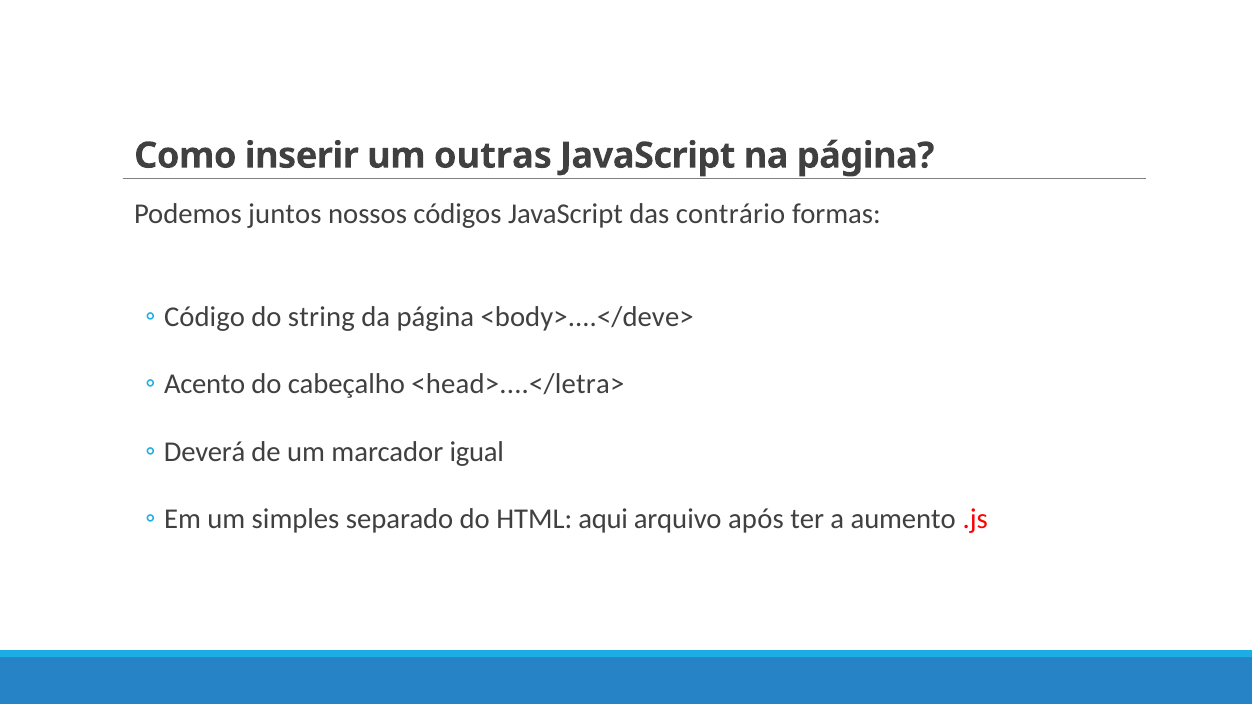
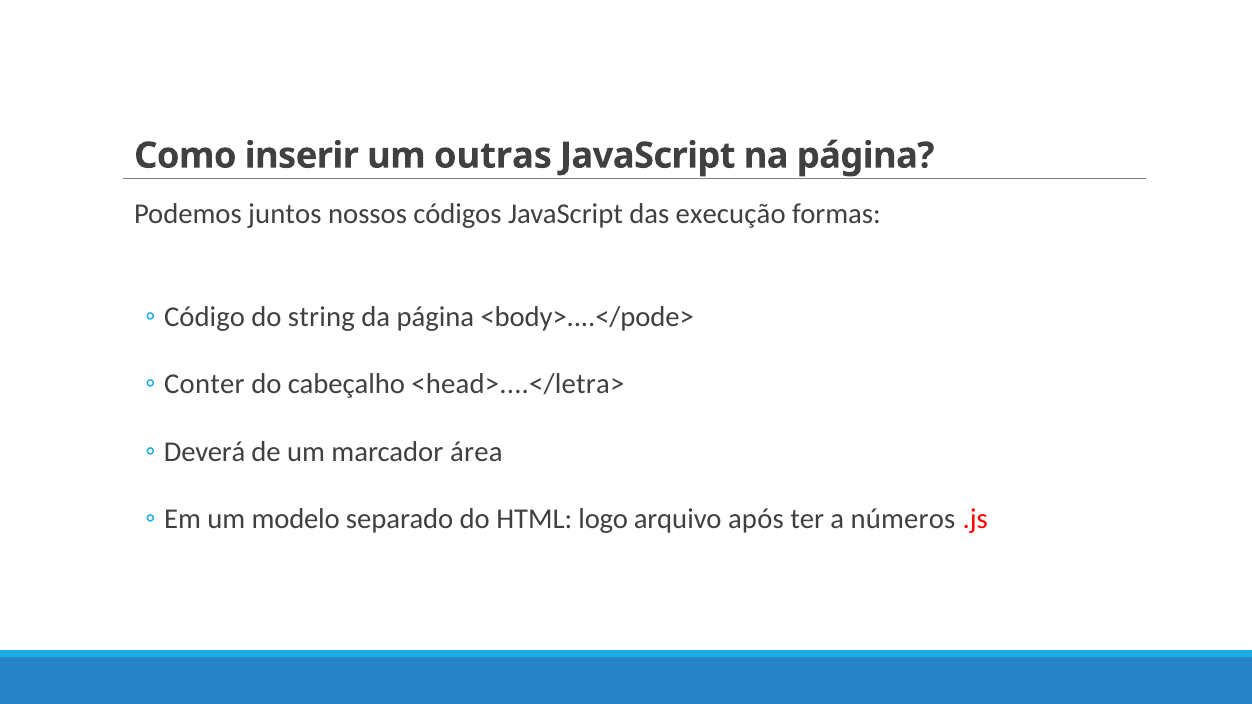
contrário: contrário -> execução (731, 214)
<body>....</deve>: <body>....</deve> -> <body>....</pode> (587, 317)
Acento: Acento -> Conter (204, 385)
igual: igual -> área (476, 452)
simples: simples -> modelo (296, 520)
aqui: aqui -> logo (603, 520)
aumento: aumento -> números (903, 520)
